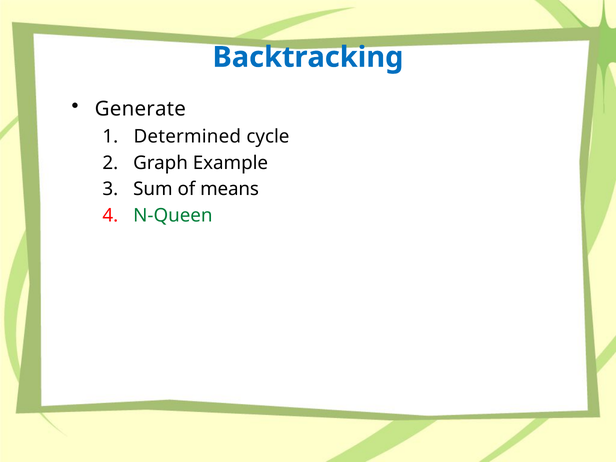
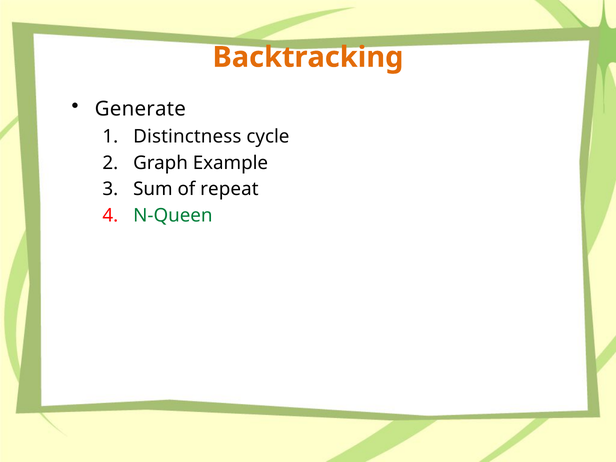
Backtracking colour: blue -> orange (308, 57)
Determined: Determined -> Distinctness (187, 136)
means: means -> repeat (229, 189)
